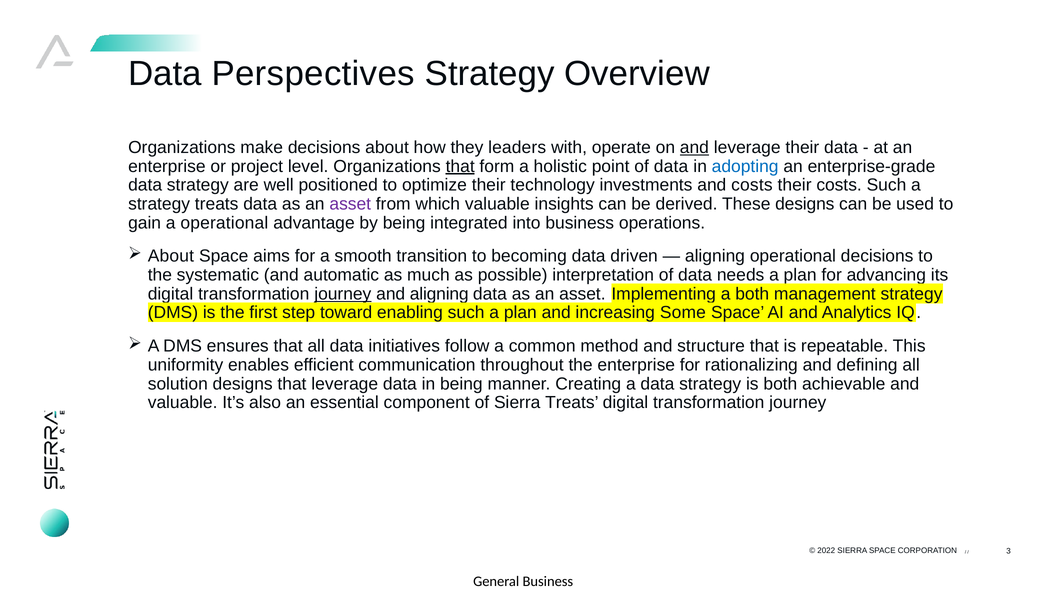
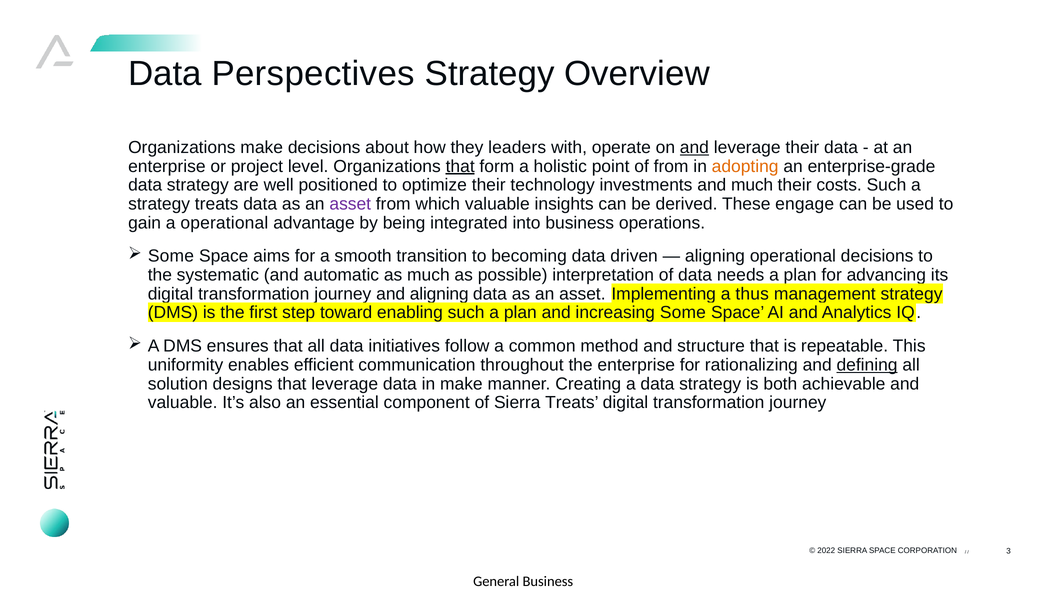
point of data: data -> from (671, 166)
adopting colour: blue -> orange (745, 166)
and costs: costs -> much (752, 185)
These designs: designs -> engage (805, 204)
About: About -> Some (171, 256)
journey underline: present -> none (343, 294)
a both: both -> thus (752, 294)
defining underline: none -> present (867, 365)
in being: being -> make (461, 384)
